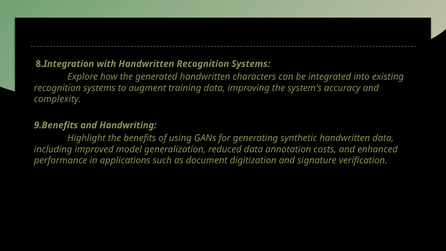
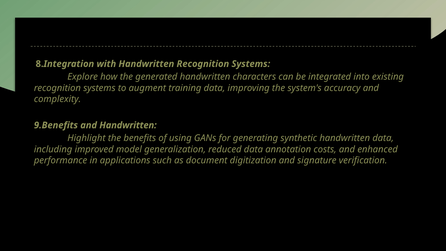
and Handwriting: Handwriting -> Handwritten (128, 125)
